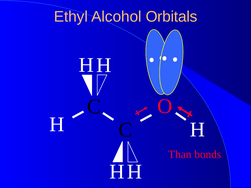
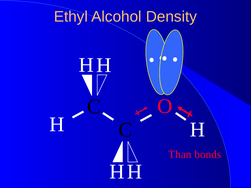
Orbitals: Orbitals -> Density (171, 17)
